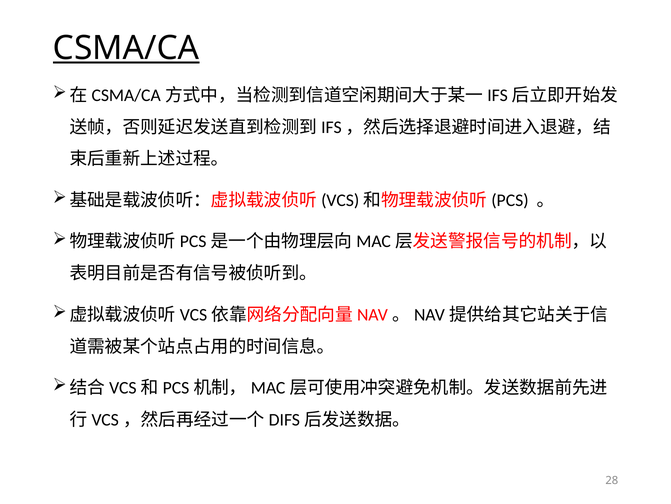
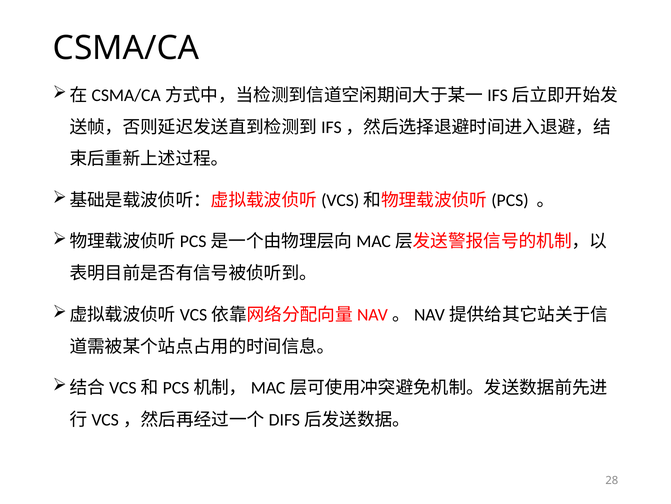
CSMA/CA underline: present -> none (126, 48)
